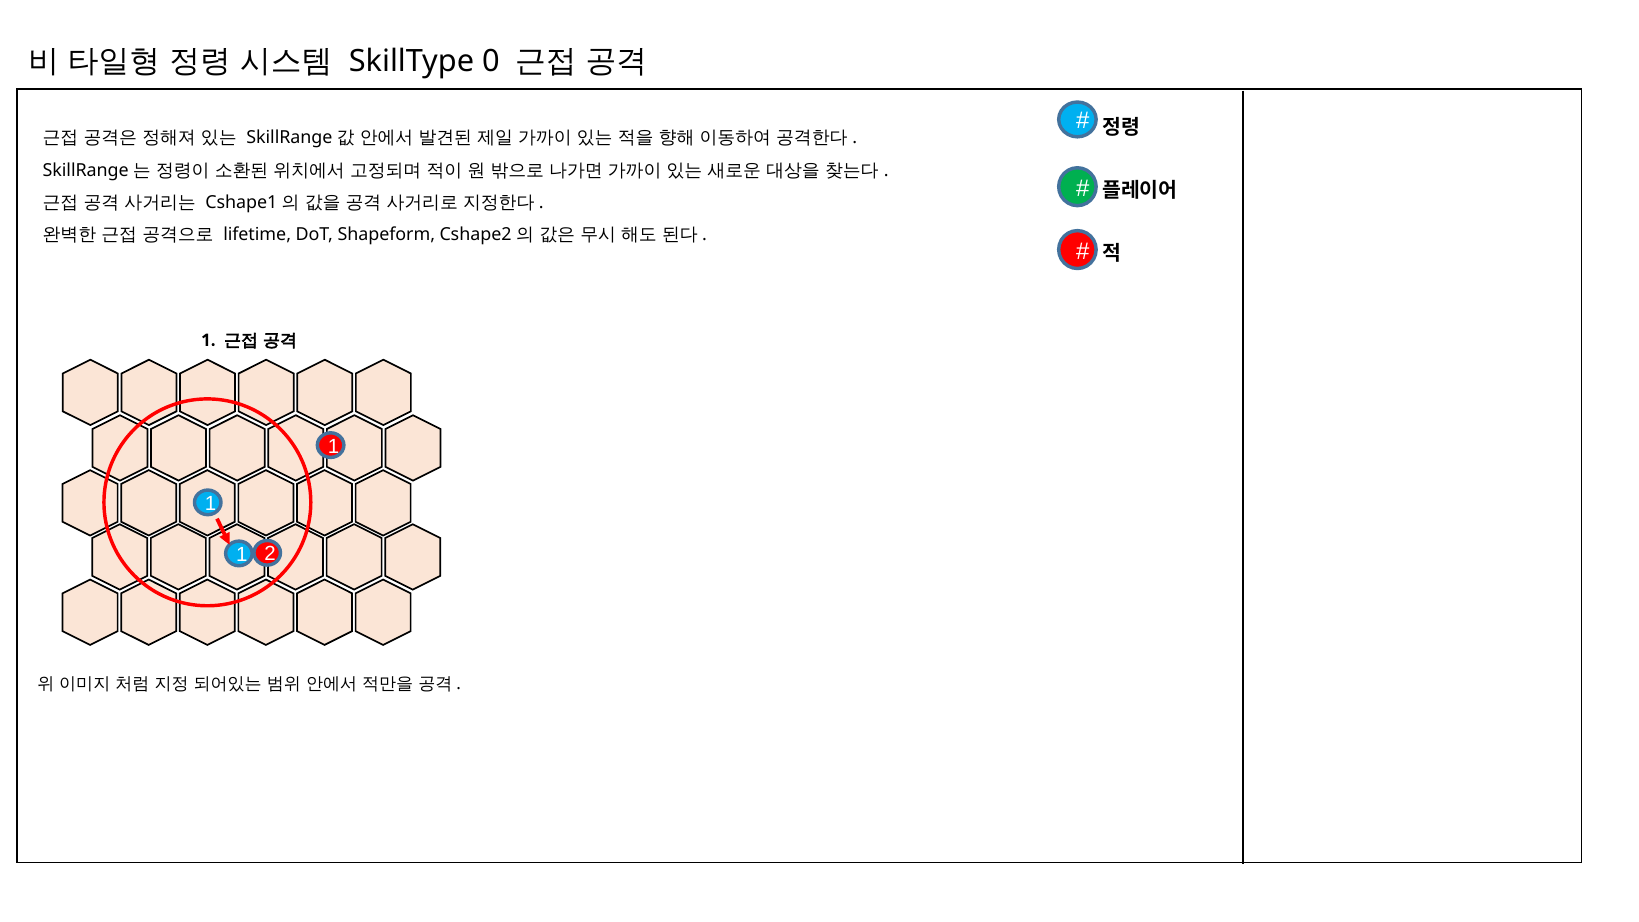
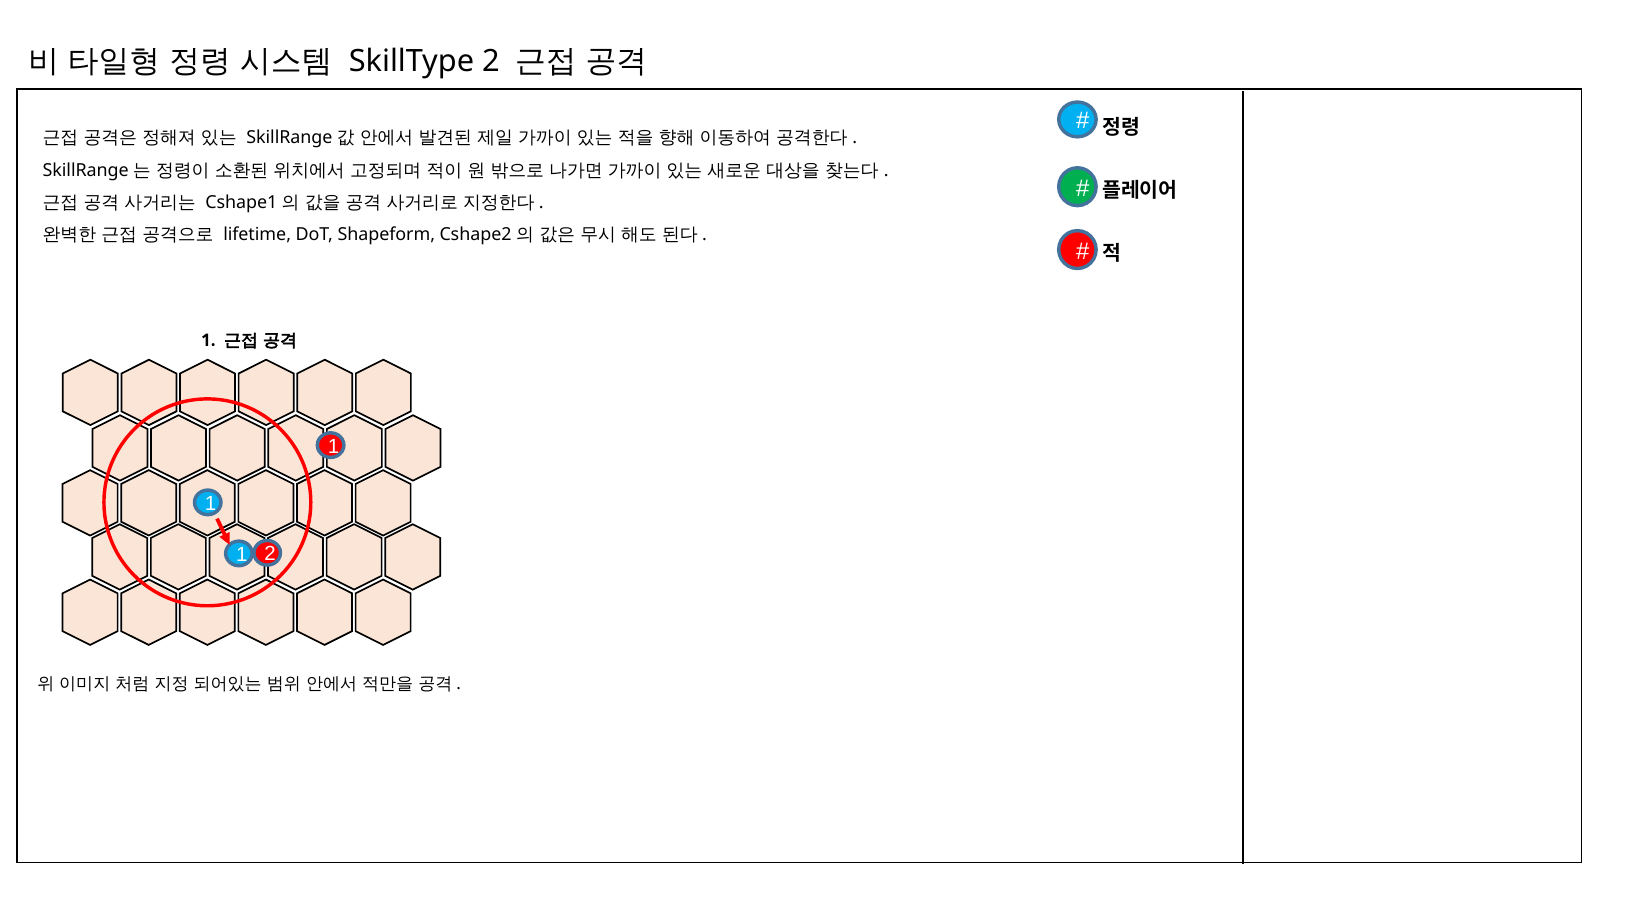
SkillType 0: 0 -> 2 (491, 61)
